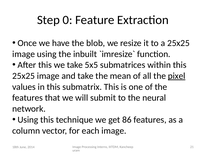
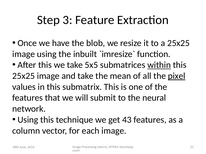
0: 0 -> 3 (68, 20)
within underline: none -> present (159, 65)
86: 86 -> 43 (127, 120)
